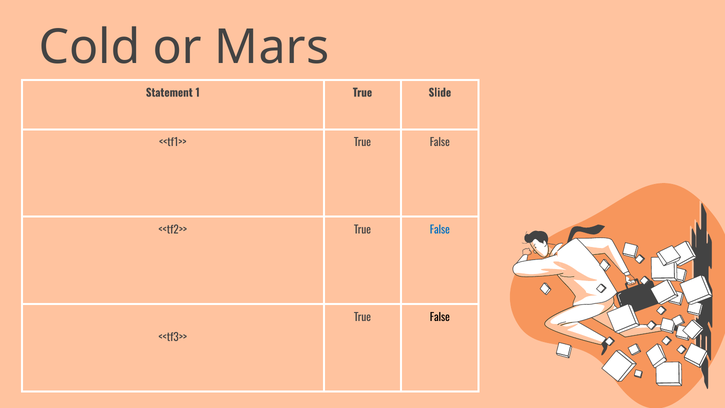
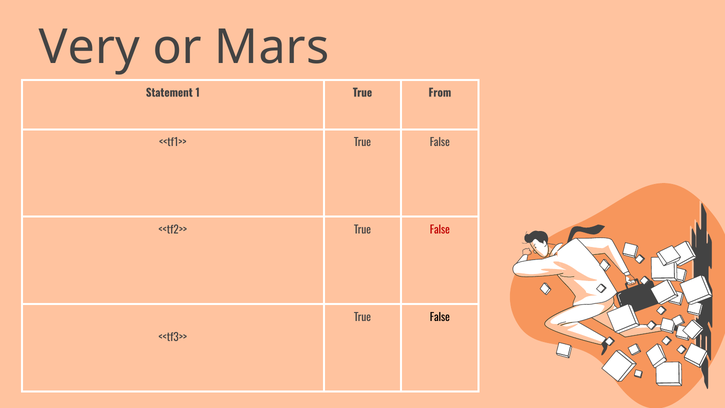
Cold: Cold -> Very (89, 47)
Slide: Slide -> From (440, 93)
False colour: blue -> red (440, 230)
